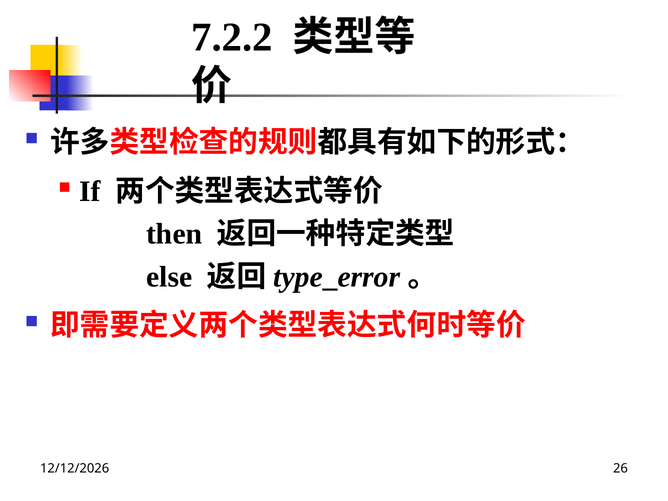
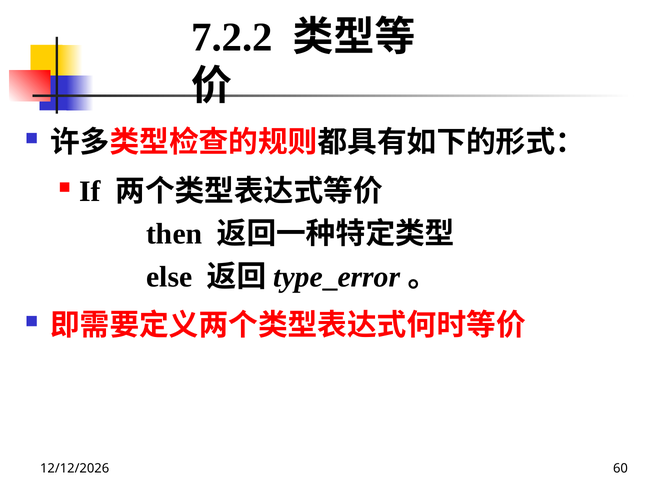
26: 26 -> 60 (621, 468)
